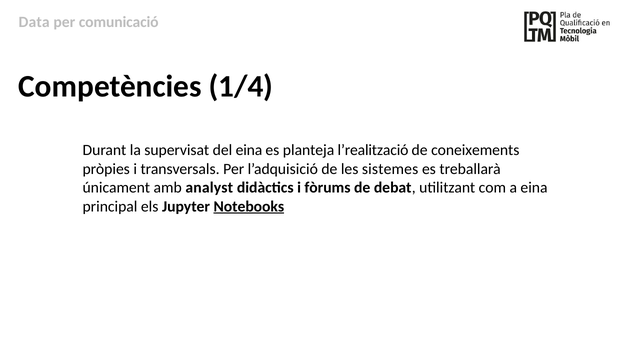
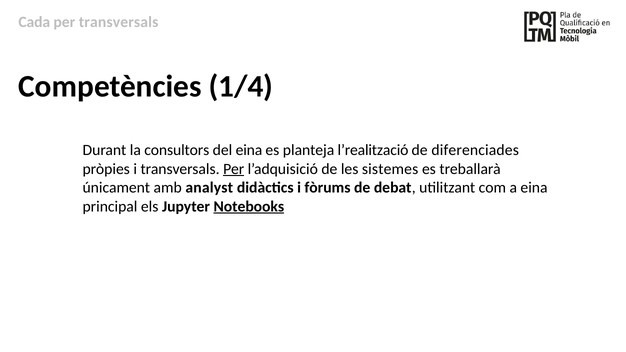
Data: Data -> Cada (34, 22)
per comunicació: comunicació -> transversals (119, 22)
supervisat: supervisat -> consultors (177, 150)
coneixements: coneixements -> diferenciades (475, 150)
Per underline: none -> present (234, 169)
